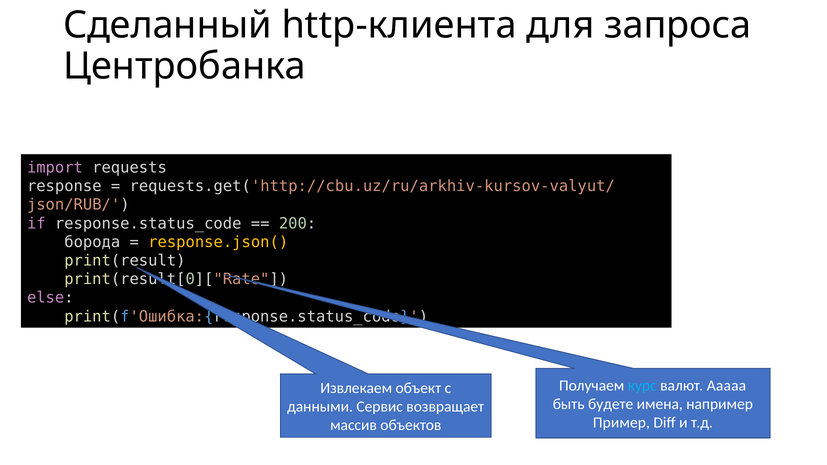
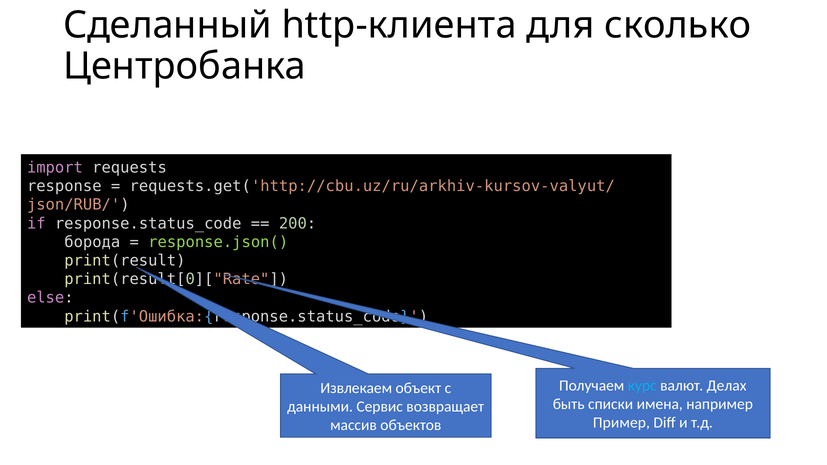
запроса: запроса -> сколько (678, 25)
response.json( colour: yellow -> light green (218, 242)
Ааааа: Ааааа -> Делах (727, 386)
будете: будете -> списки (611, 404)
